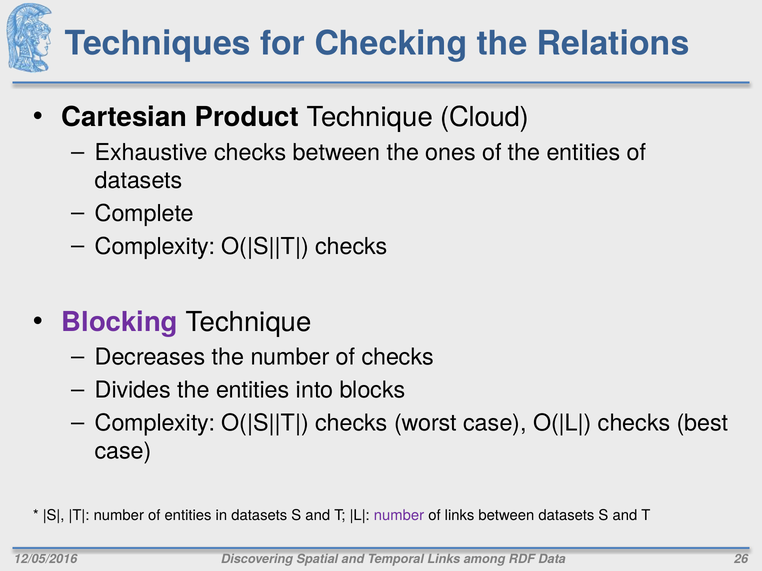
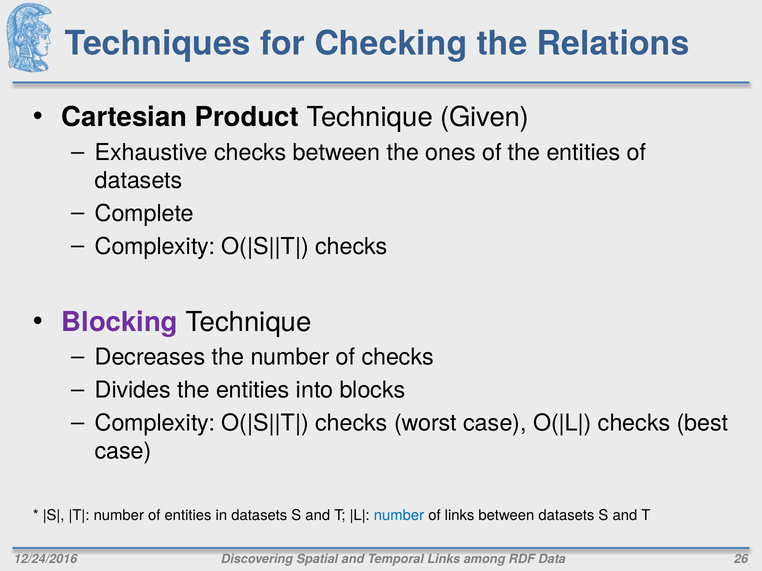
Cloud: Cloud -> Given (485, 117)
number colour: purple -> blue (399, 516)
12/05/2016: 12/05/2016 -> 12/24/2016 (46, 560)
